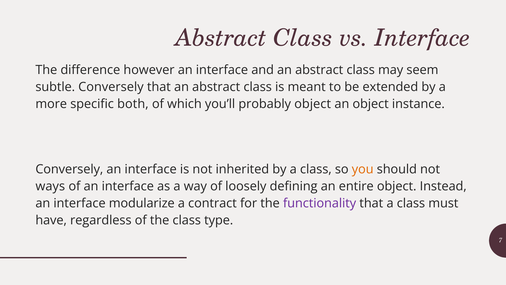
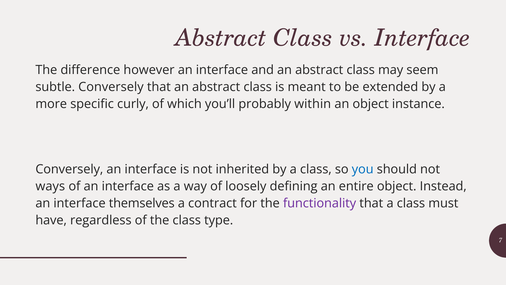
both: both -> curly (133, 104)
probably object: object -> within (313, 104)
you colour: orange -> blue (363, 169)
modularize: modularize -> themselves (142, 203)
